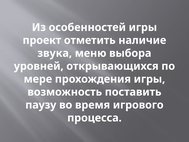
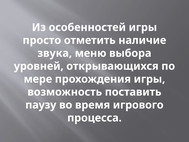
проект: проект -> просто (42, 40)
